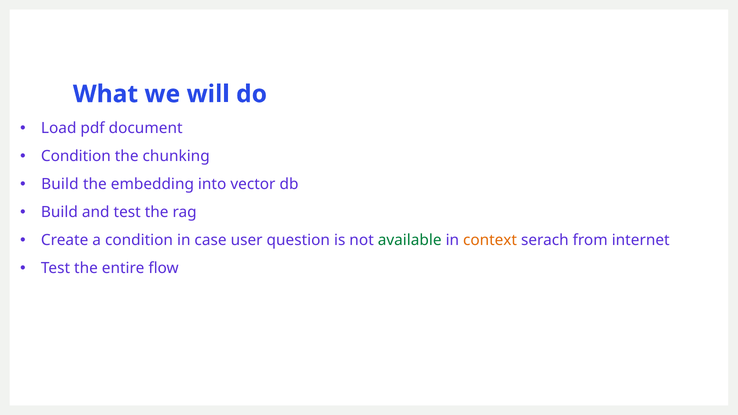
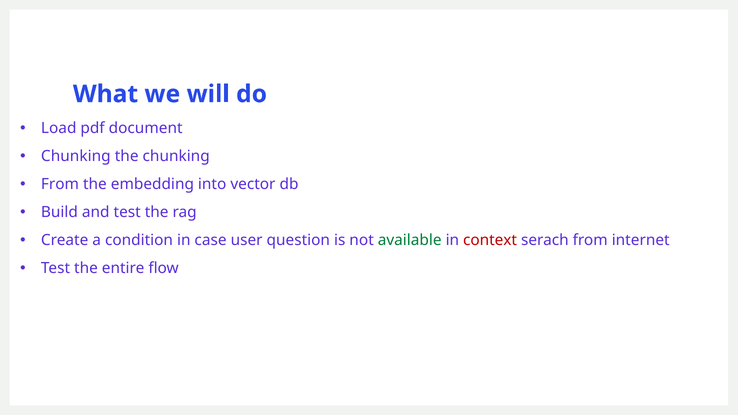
Condition: Condition -> Chunking (76, 156)
Build: Build -> From (60, 184)
context colour: orange -> red (490, 240)
